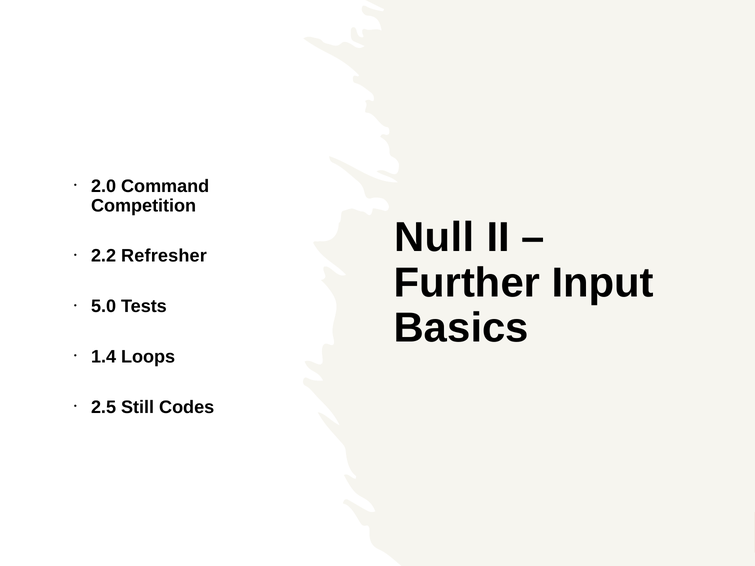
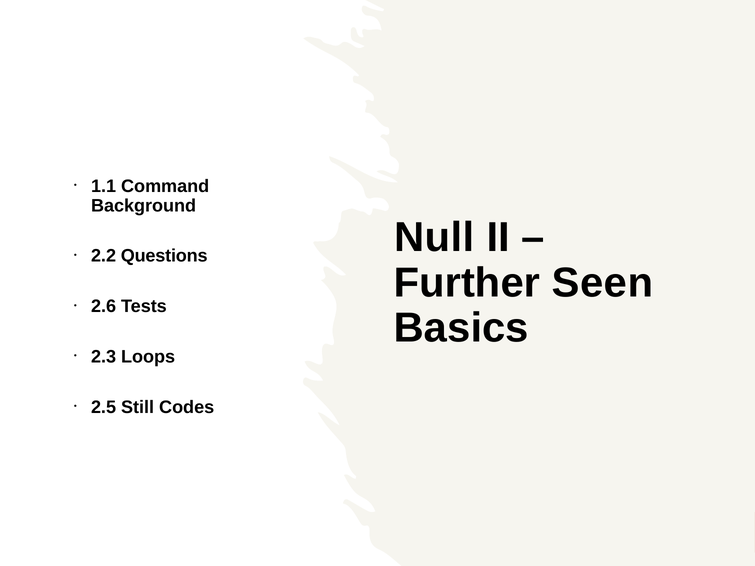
2.0: 2.0 -> 1.1 (104, 186)
Competition: Competition -> Background (144, 206)
Refresher: Refresher -> Questions (164, 256)
Input: Input -> Seen (603, 283)
5.0: 5.0 -> 2.6 (104, 306)
1.4: 1.4 -> 2.3 (104, 357)
